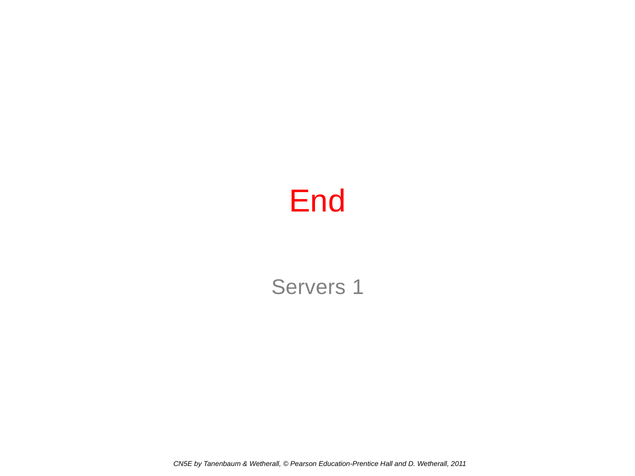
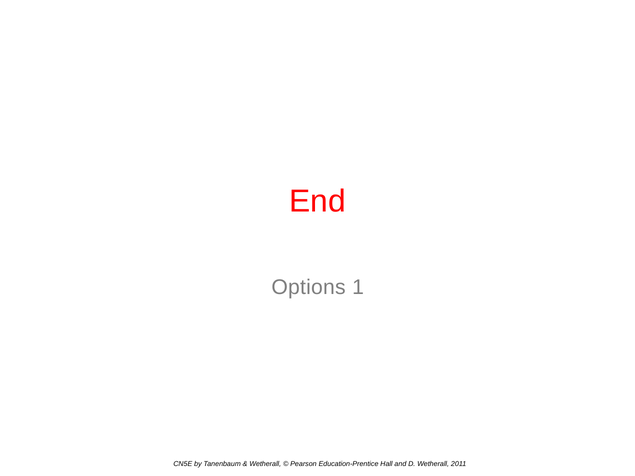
Servers: Servers -> Options (309, 287)
